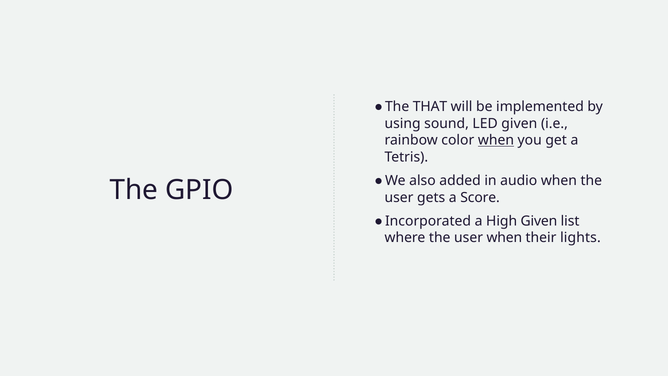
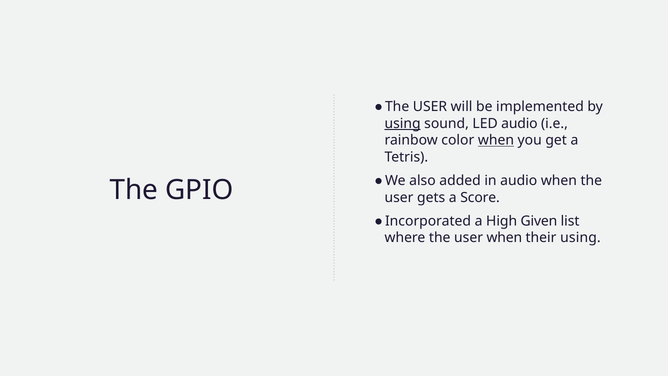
THAT: THAT -> USER (430, 107)
using underline: none -> present (403, 123)
LED given: given -> audio (519, 123)
their lights: lights -> using (580, 238)
